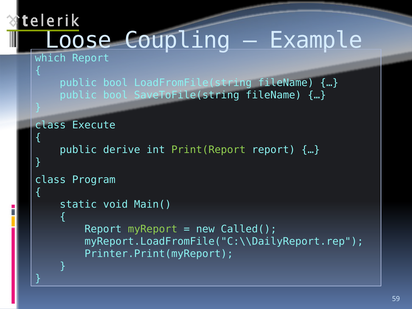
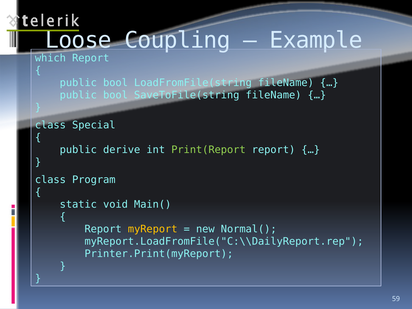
Execute: Execute -> Special (94, 125)
myReport colour: light green -> yellow (153, 229)
Called(: Called( -> Normal( (249, 229)
